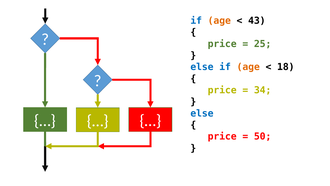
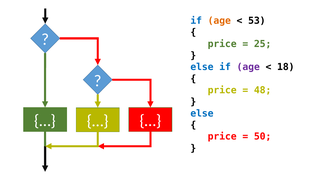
43: 43 -> 53 (257, 21)
age colour: orange -> purple (248, 67)
34: 34 -> 48 (263, 90)
